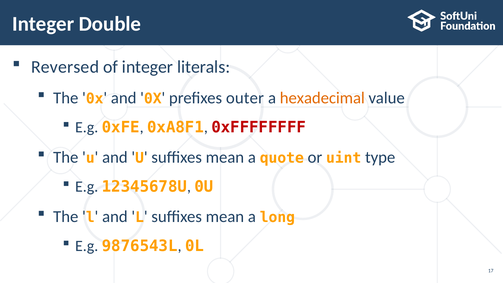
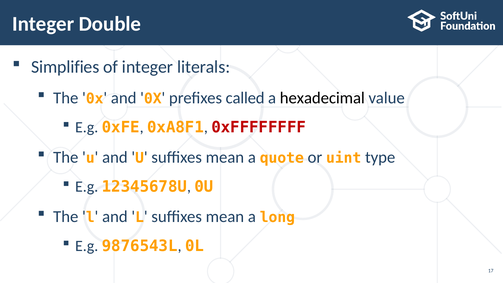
Reversed: Reversed -> Simplifies (65, 67)
outer: outer -> called (245, 98)
hexadecimal colour: orange -> black (322, 98)
